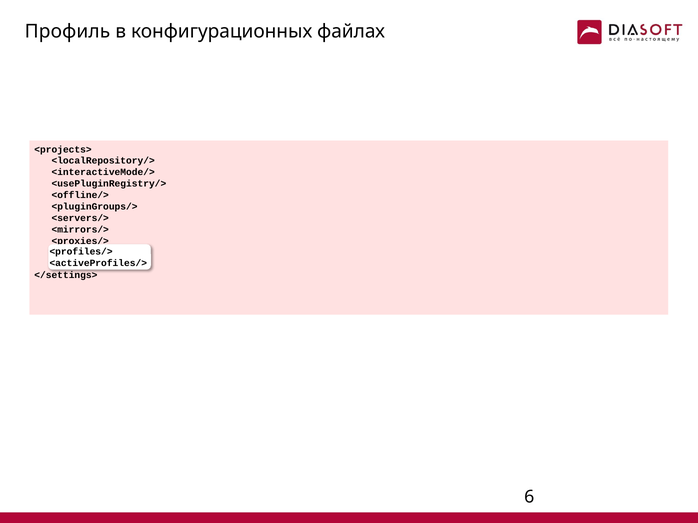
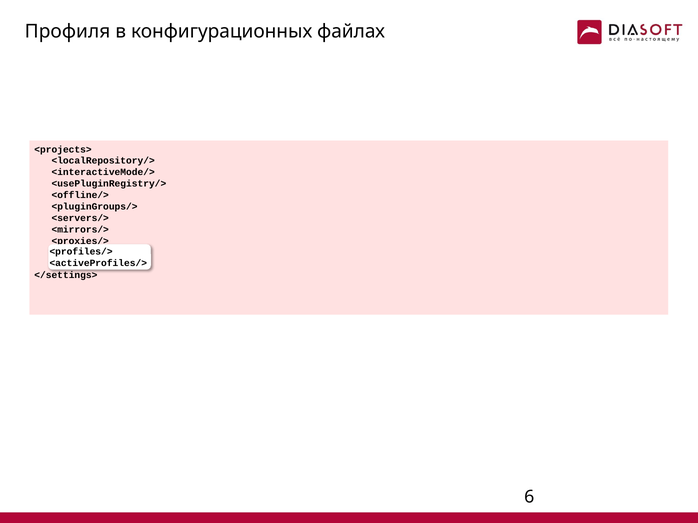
Профиль: Профиль -> Профиля (68, 32)
